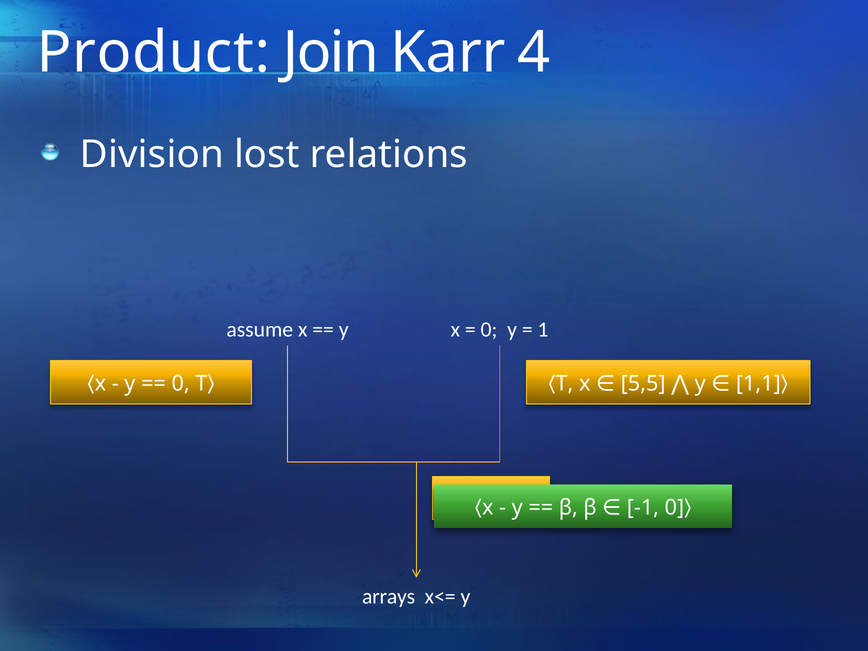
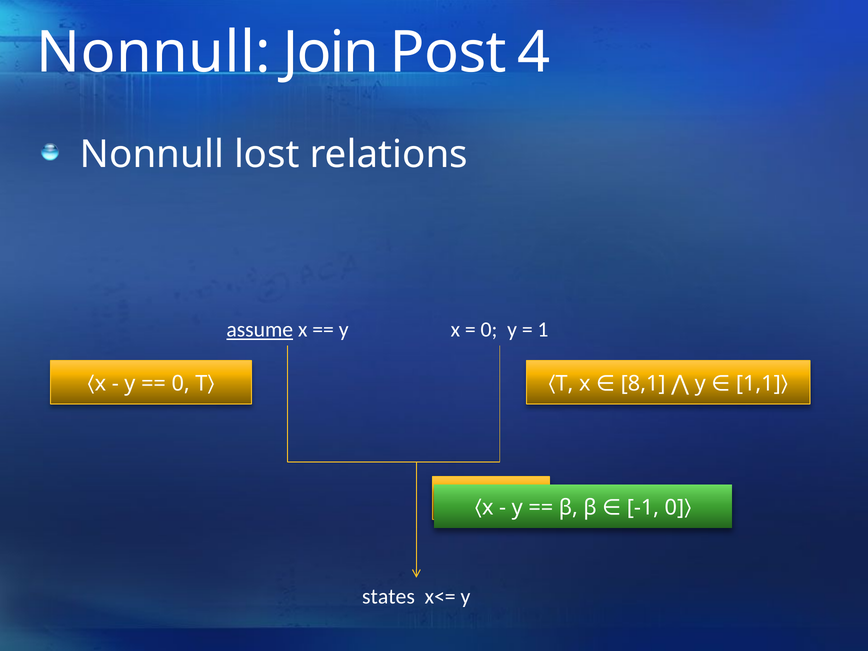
Product: Product -> Nonnull (154, 53)
Karr: Karr -> Post (448, 53)
Division: Division -> Nonnull (152, 155)
assume underline: none -> present (260, 330)
5,5: 5,5 -> 8,1 (643, 384)
arrays: arrays -> states (388, 596)
